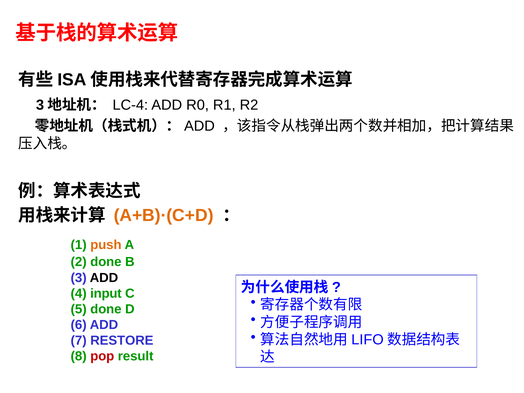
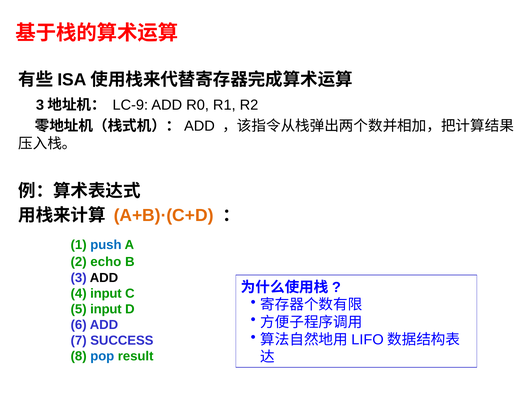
LC-4: LC-4 -> LC-9 (130, 105)
push colour: orange -> blue (106, 245)
2 done: done -> echo (106, 262)
5 done: done -> input (106, 309)
RESTORE: RESTORE -> SUCCESS (122, 341)
pop colour: red -> blue (102, 356)
